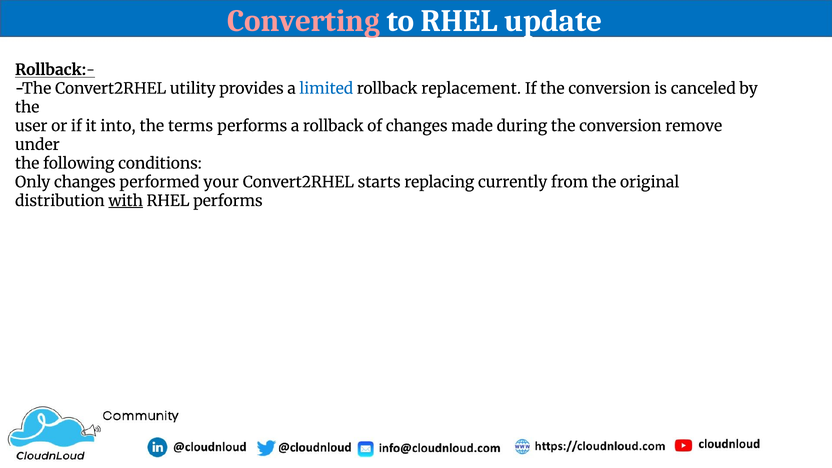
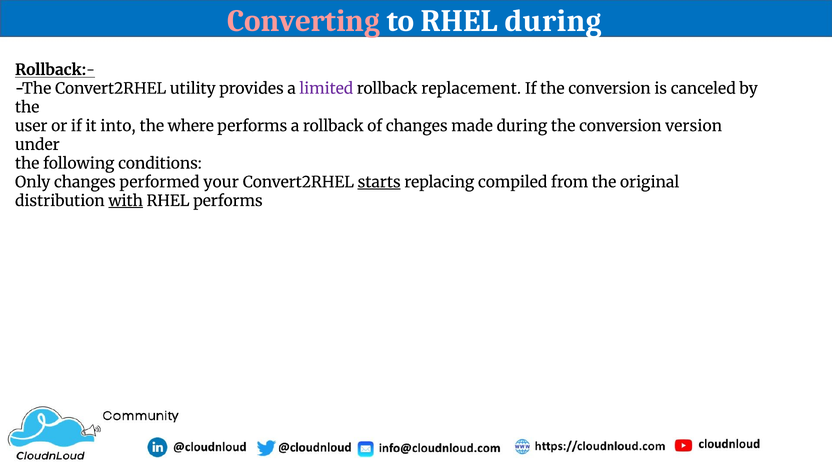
RHEL update: update -> during (553, 21)
limited colour: blue -> purple (326, 89)
terms: terms -> where (191, 126)
remove: remove -> version (694, 126)
starts underline: none -> present (379, 182)
currently: currently -> compiled (513, 182)
